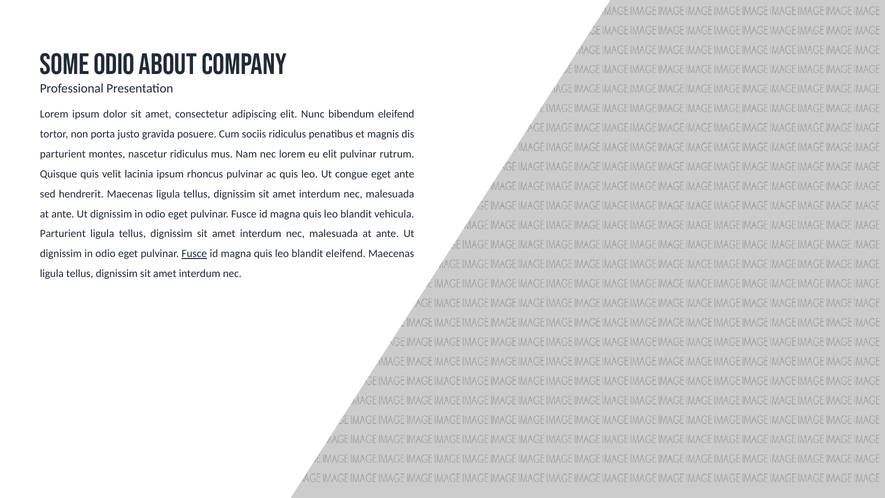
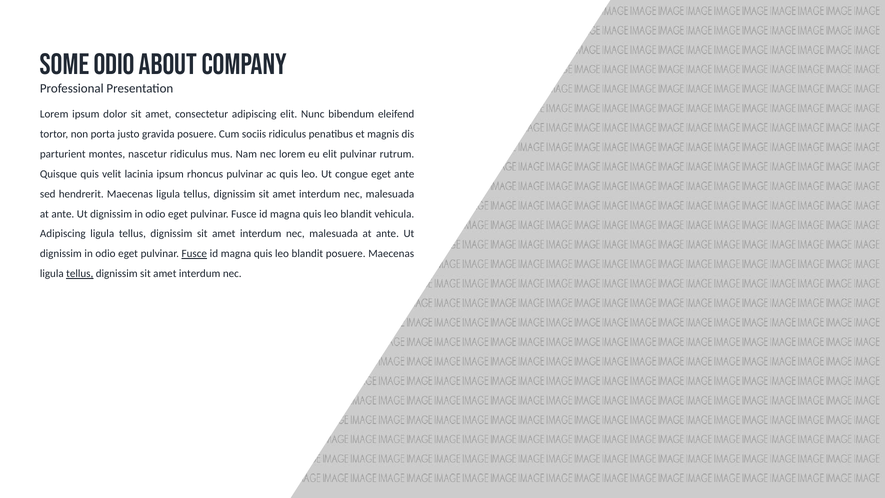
Parturient: Parturient -> Adipiscing (63, 234)
blandit eleifend: eleifend -> posuere (346, 254)
tellus underline: none -> present (80, 274)
